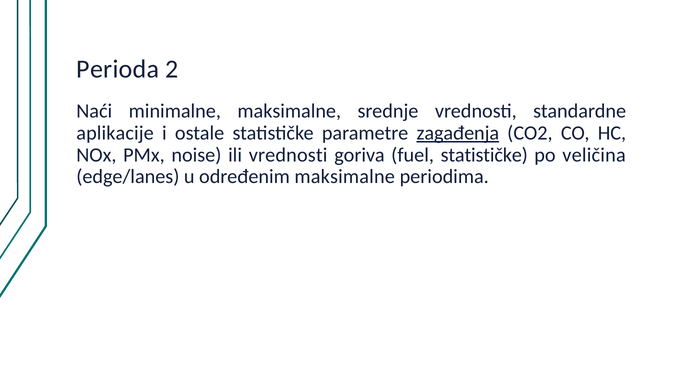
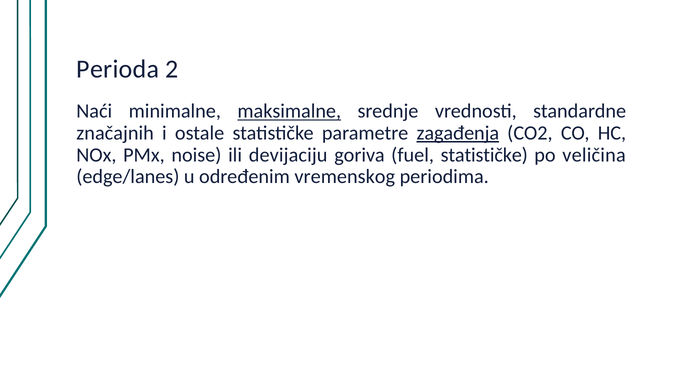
maksimalne underline: none -> present (289, 111)
aplikacije: aplikacije -> značajnih (115, 133)
ili vrednosti: vrednosti -> devijaciju (288, 155)
određenim maksimalne: maksimalne -> vremenskog (345, 177)
